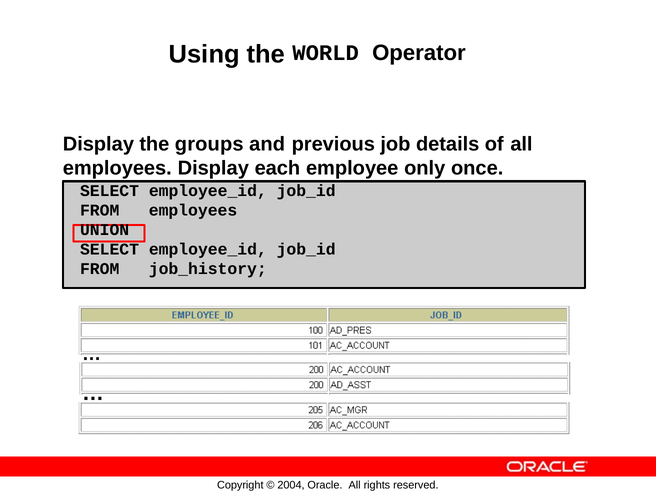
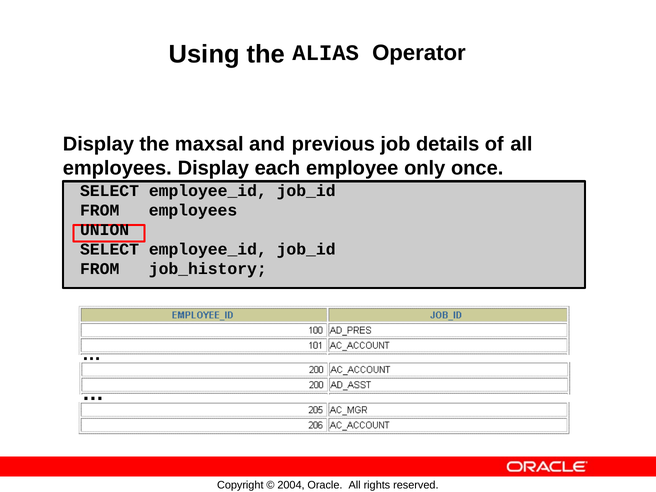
WORLD: WORLD -> ALIAS (326, 53)
groups: groups -> maxsal (209, 144)
